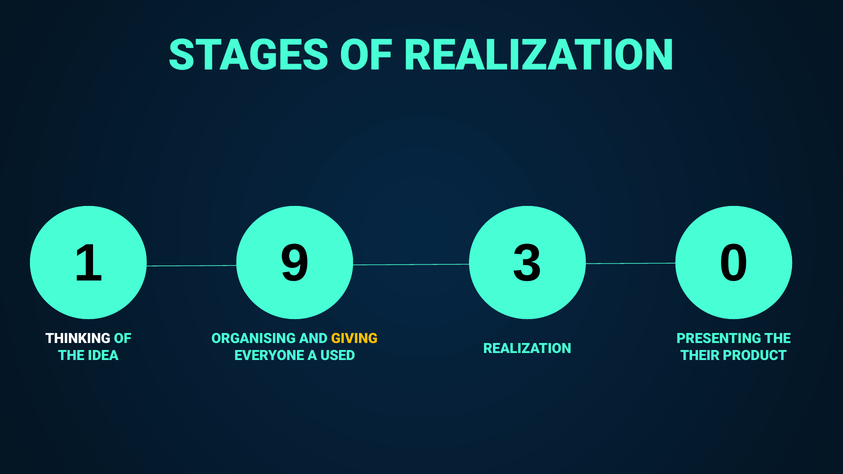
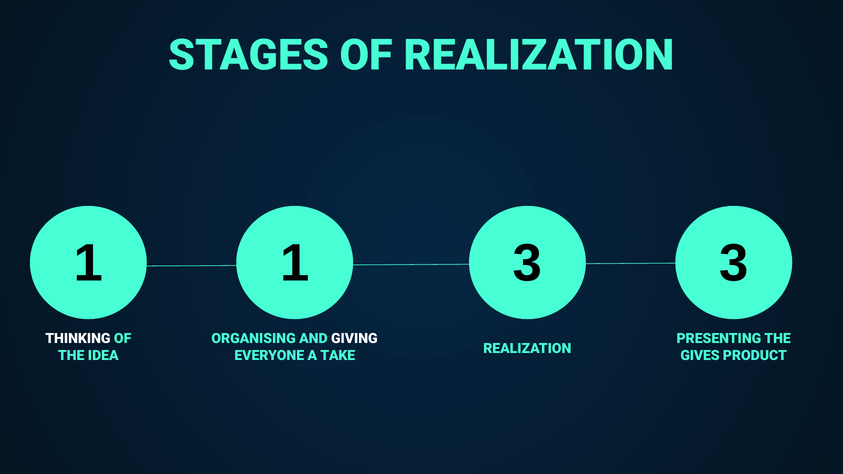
1 9: 9 -> 1 (295, 264)
3 0: 0 -> 3 (734, 264)
GIVING colour: yellow -> white (354, 339)
THEIR: THEIR -> GIVES (700, 356)
USED: USED -> TAKE (338, 356)
